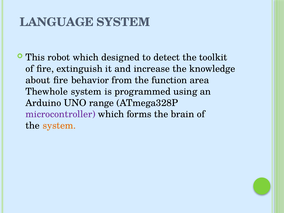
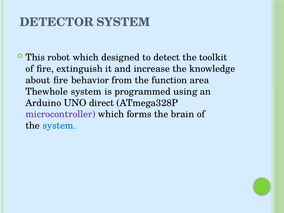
LANGUAGE: LANGUAGE -> DETECTOR (57, 22)
range: range -> direct (101, 103)
system colour: orange -> blue (59, 126)
